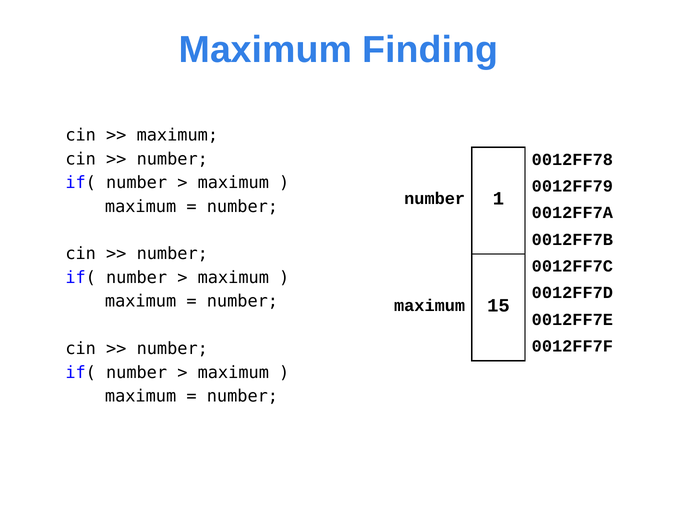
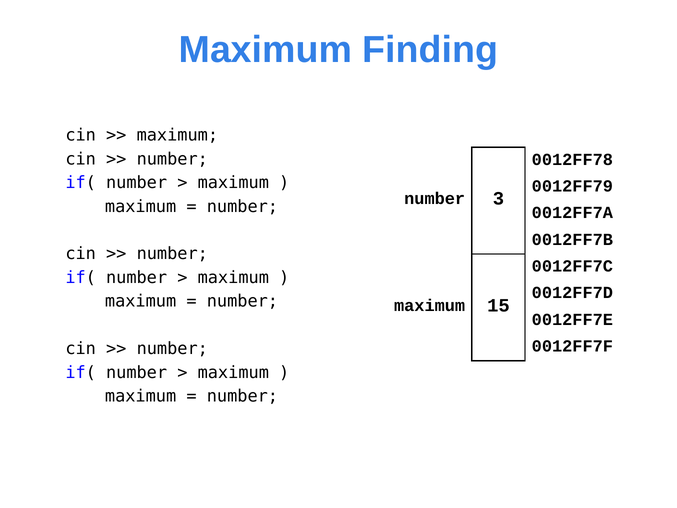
1: 1 -> 3 (498, 199)
